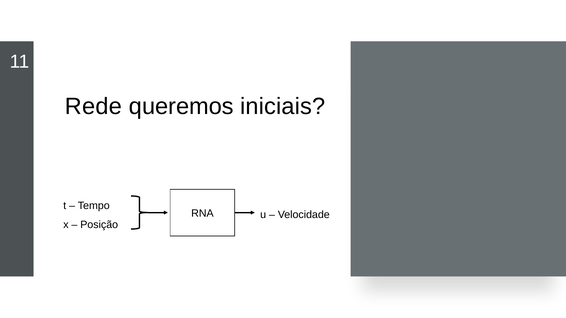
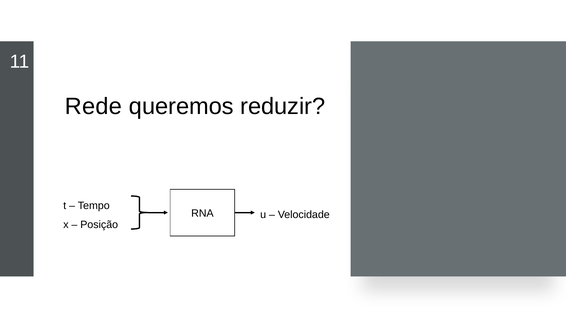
iniciais: iniciais -> reduzir (283, 106)
